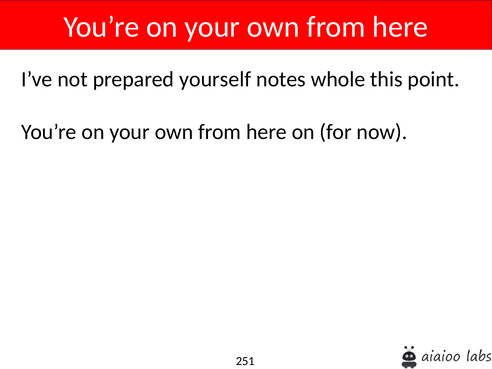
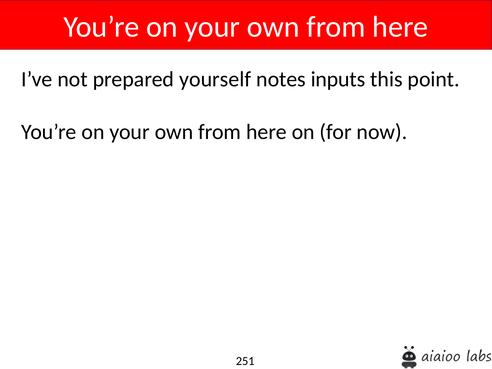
whole: whole -> inputs (338, 79)
